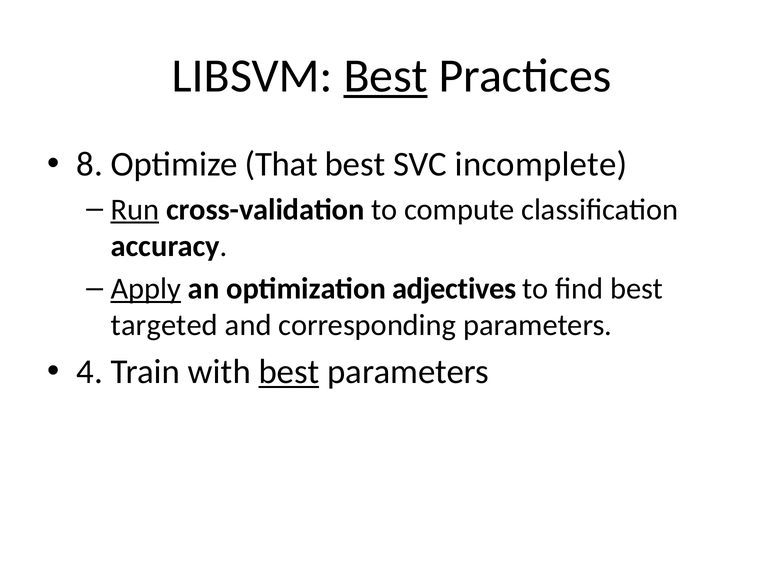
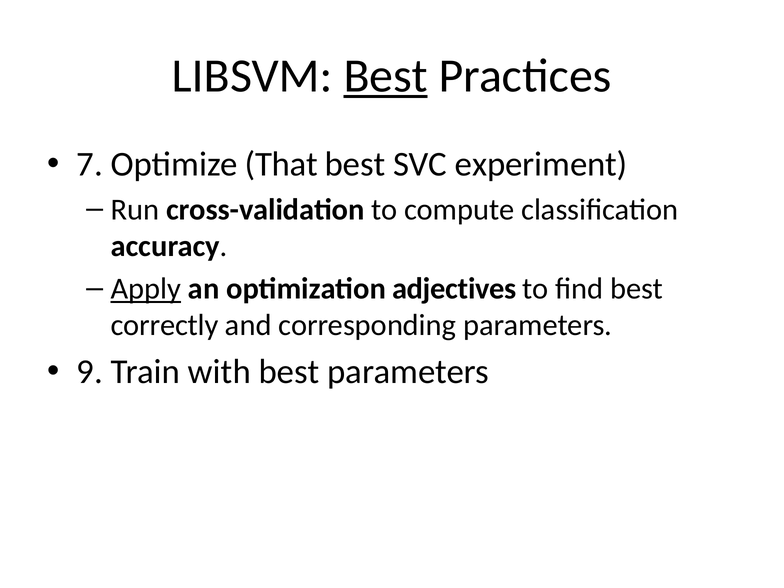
8: 8 -> 7 (90, 164)
incomplete: incomplete -> experiment (541, 164)
Run underline: present -> none (135, 209)
targeted: targeted -> correctly (165, 325)
4: 4 -> 9 (90, 372)
best underline: present -> none (289, 372)
